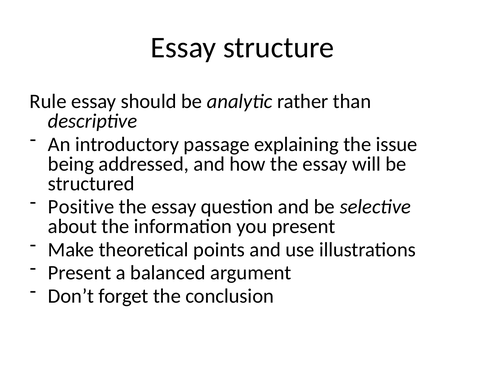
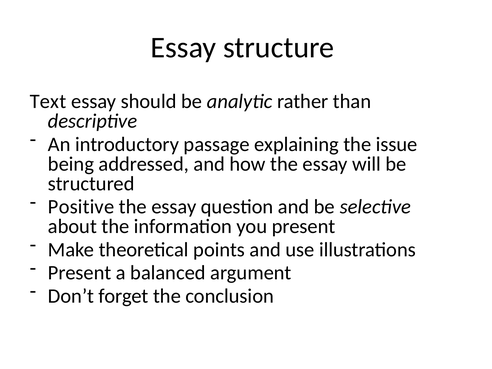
Rule: Rule -> Text (48, 101)
